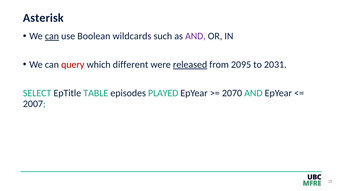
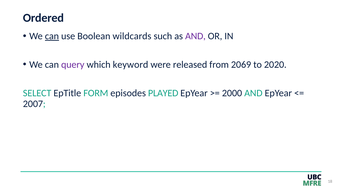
Asterisk: Asterisk -> Ordered (43, 18)
query colour: red -> purple (73, 65)
different: different -> keyword (131, 65)
released underline: present -> none (190, 65)
2095: 2095 -> 2069 (241, 65)
2031: 2031 -> 2020 (275, 65)
TABLE: TABLE -> FORM (96, 93)
2070: 2070 -> 2000 (232, 93)
